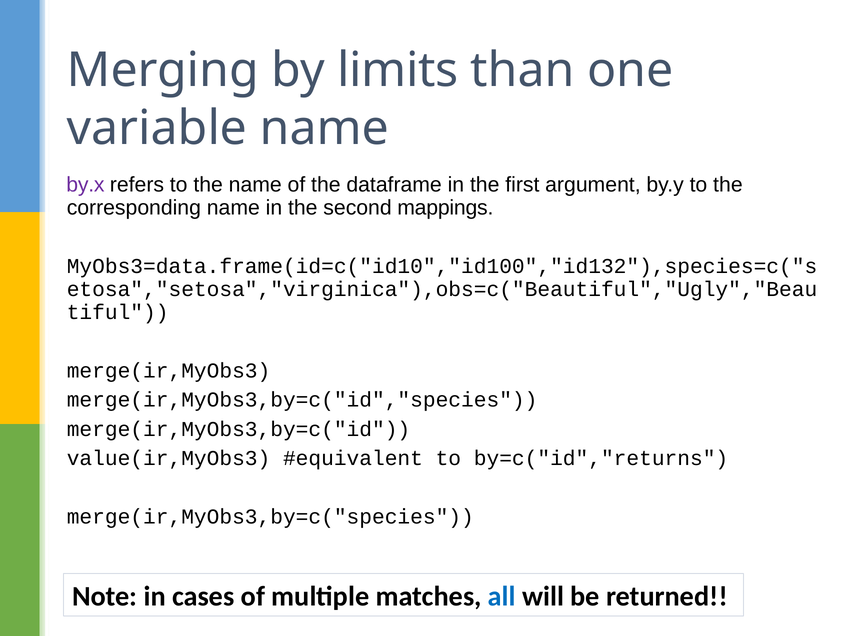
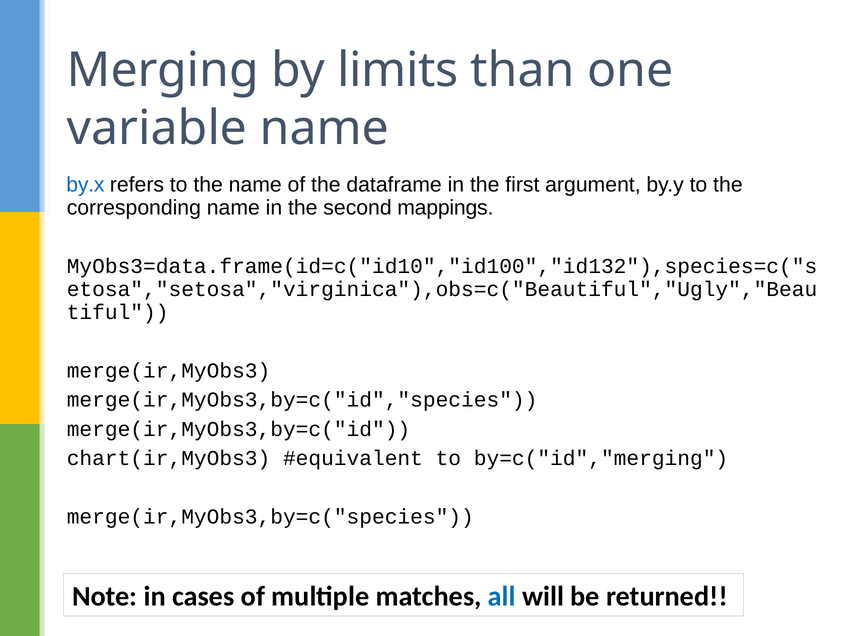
by.x colour: purple -> blue (85, 185)
value(ir,MyObs3: value(ir,MyObs3 -> chart(ir,MyObs3 (169, 458)
by=c("id","returns: by=c("id","returns -> by=c("id","merging (601, 458)
